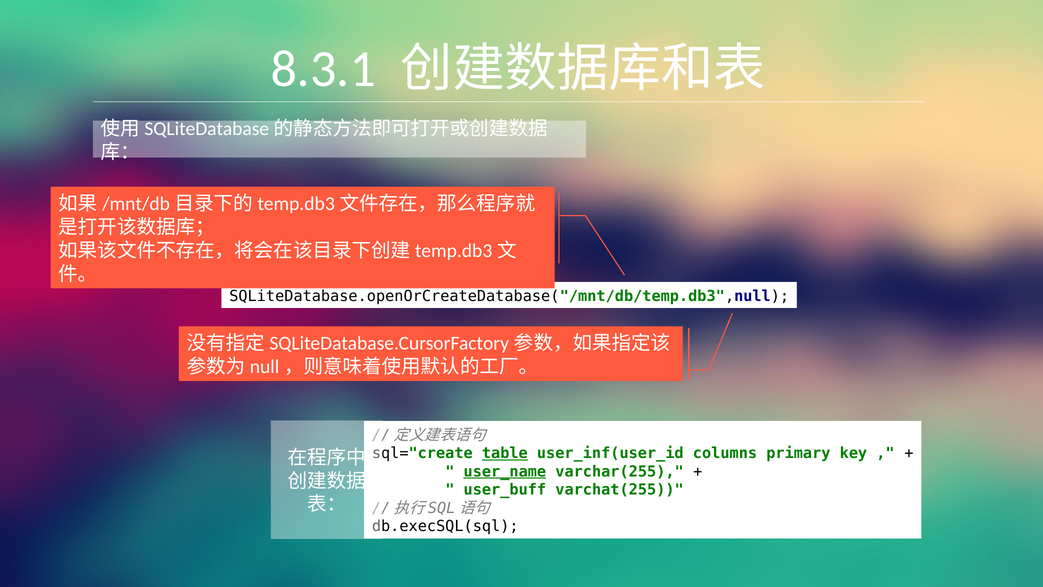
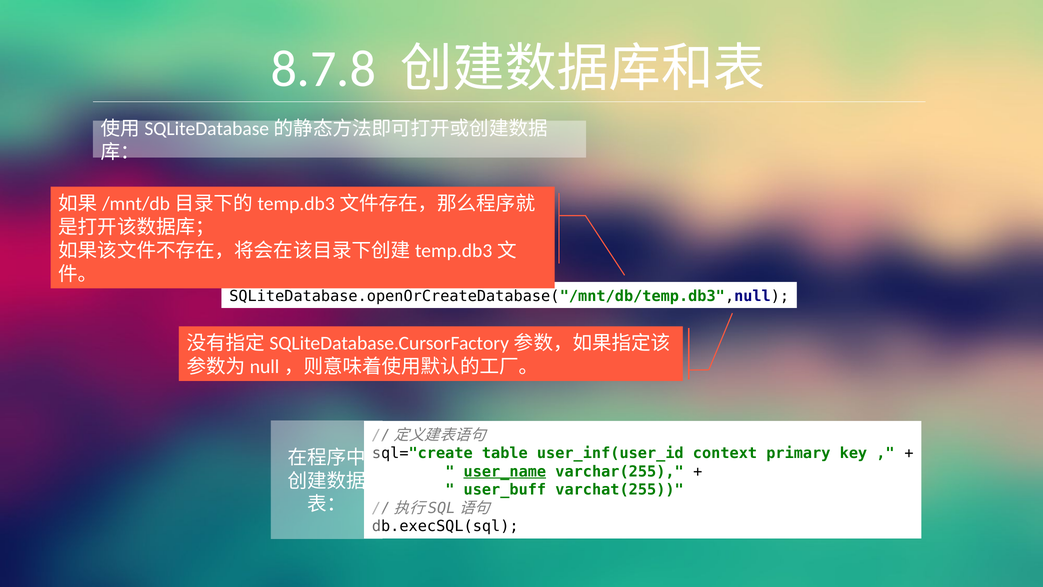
8.3.1: 8.3.1 -> 8.7.8 (323, 69)
table underline: present -> none (505, 453)
columns: columns -> context (725, 453)
